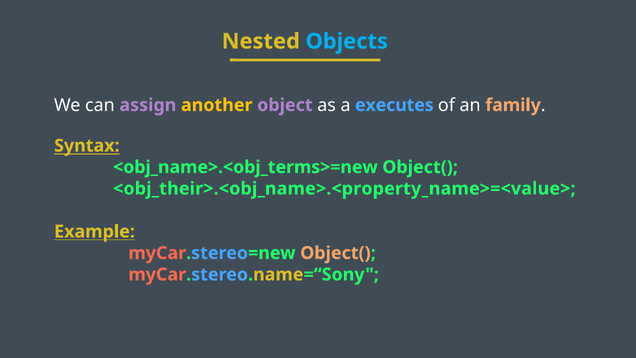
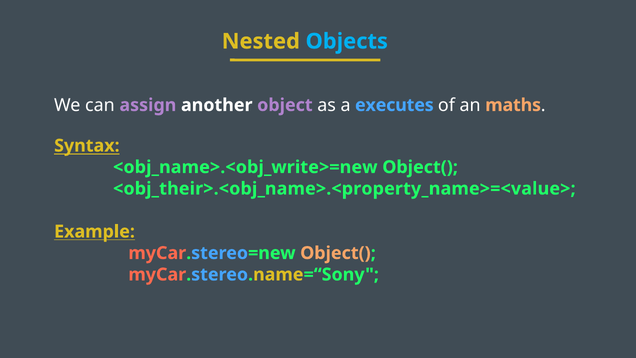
another colour: yellow -> white (217, 105)
family: family -> maths (513, 105)
<obj_name>.<obj_terms>=new: <obj_name>.<obj_terms>=new -> <obj_name>.<obj_write>=new (245, 167)
